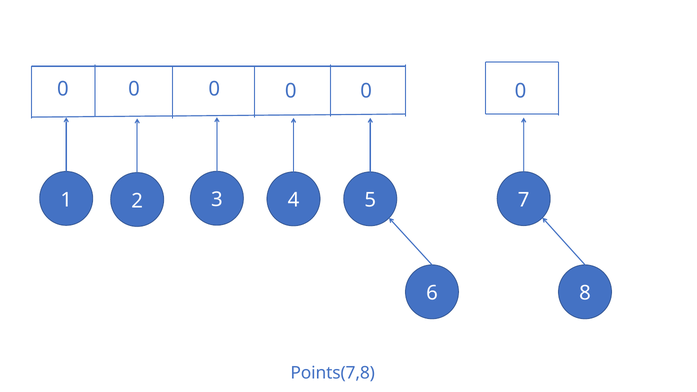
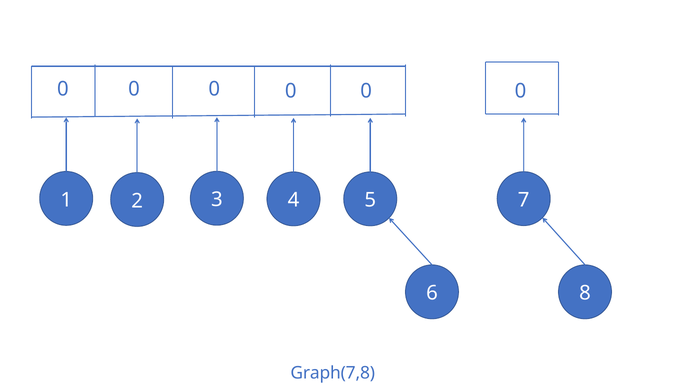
Points(7,8: Points(7,8 -> Graph(7,8 (333, 373)
